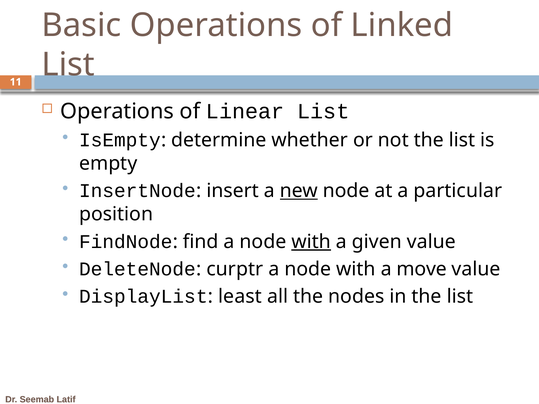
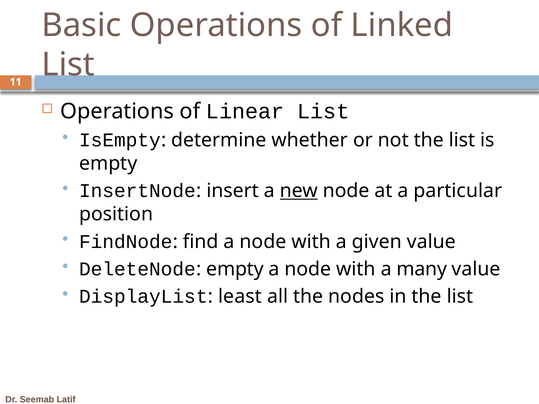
with underline: present -> none (311, 242)
curptr: curptr -> empty (235, 269)
move: move -> many (422, 269)
